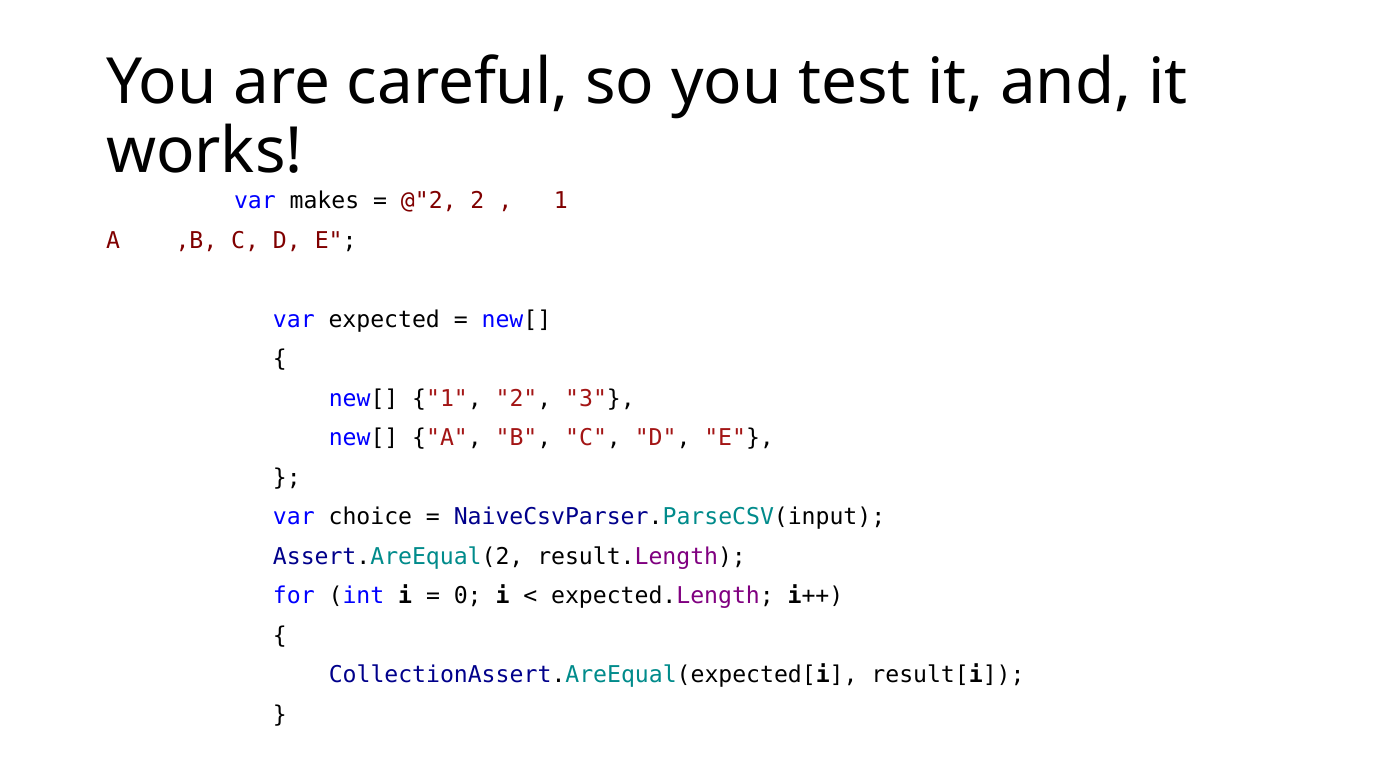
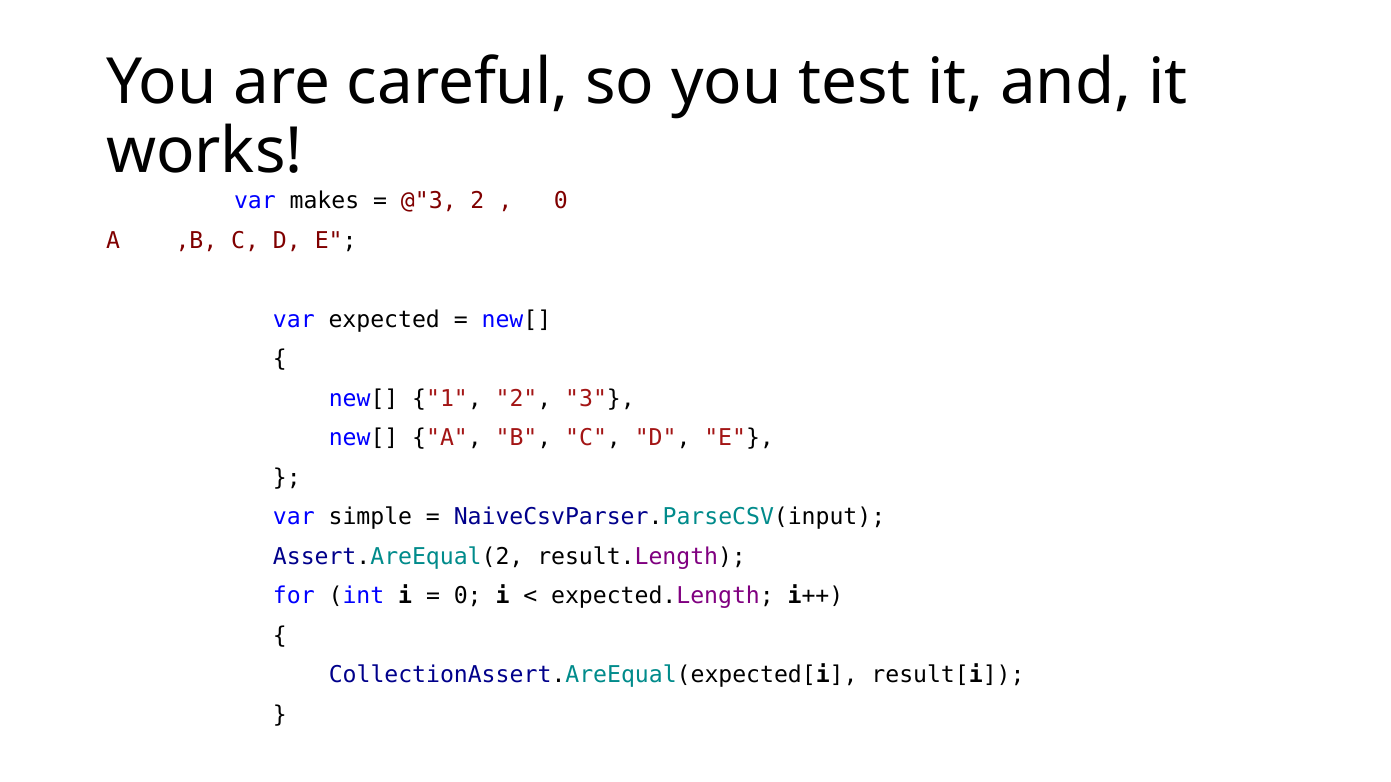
@"2: @"2 -> @"3 (429, 201)
1: 1 -> 0 (561, 201)
choice: choice -> simple (370, 517)
